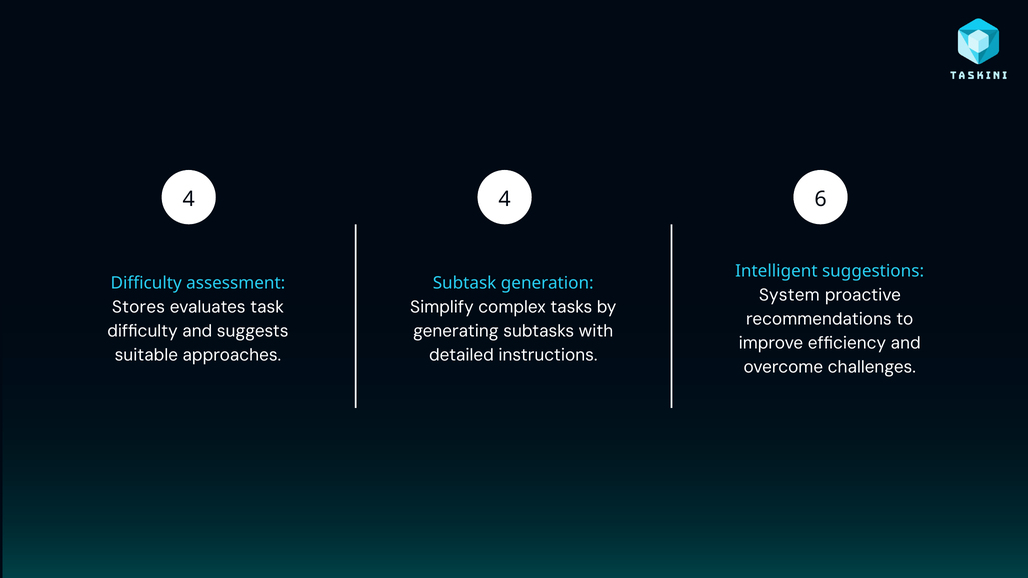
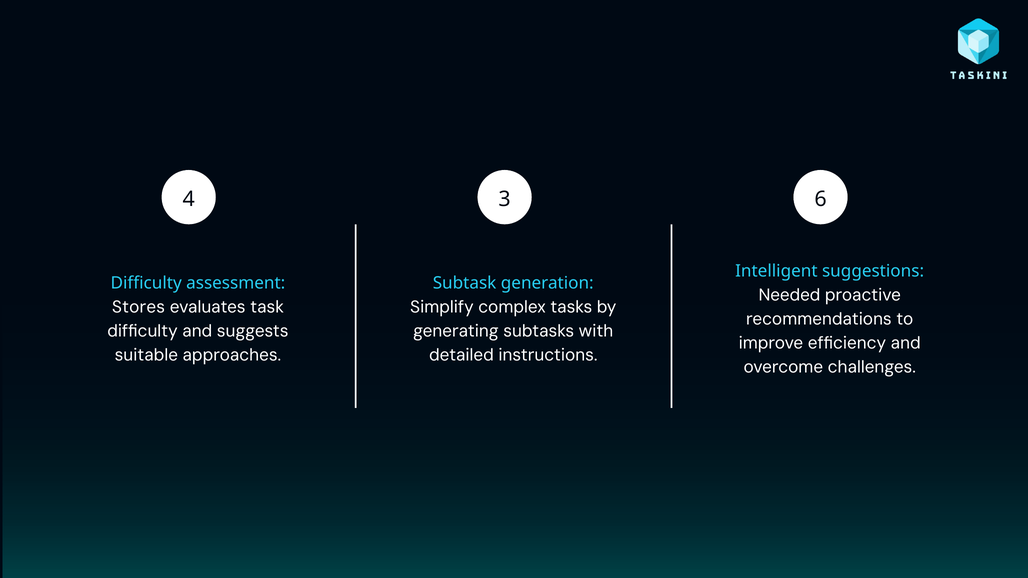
4 4: 4 -> 3 (505, 199)
System: System -> Needed (789, 295)
